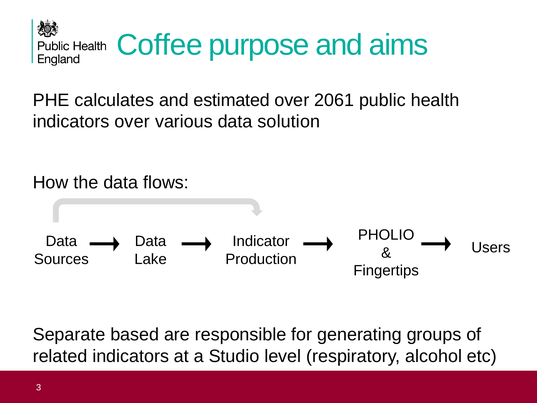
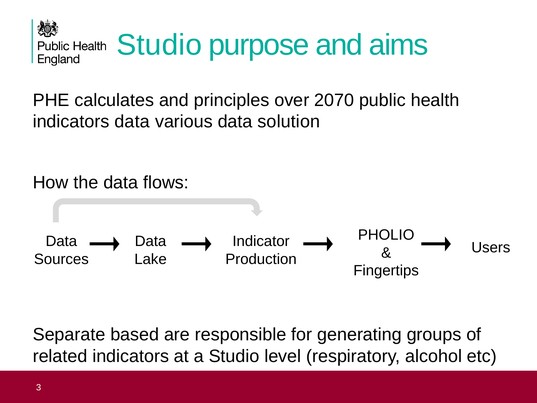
Coffee: Coffee -> Studio (159, 45)
estimated: estimated -> principles (232, 100)
2061: 2061 -> 2070 (334, 100)
indicators over: over -> data (132, 122)
